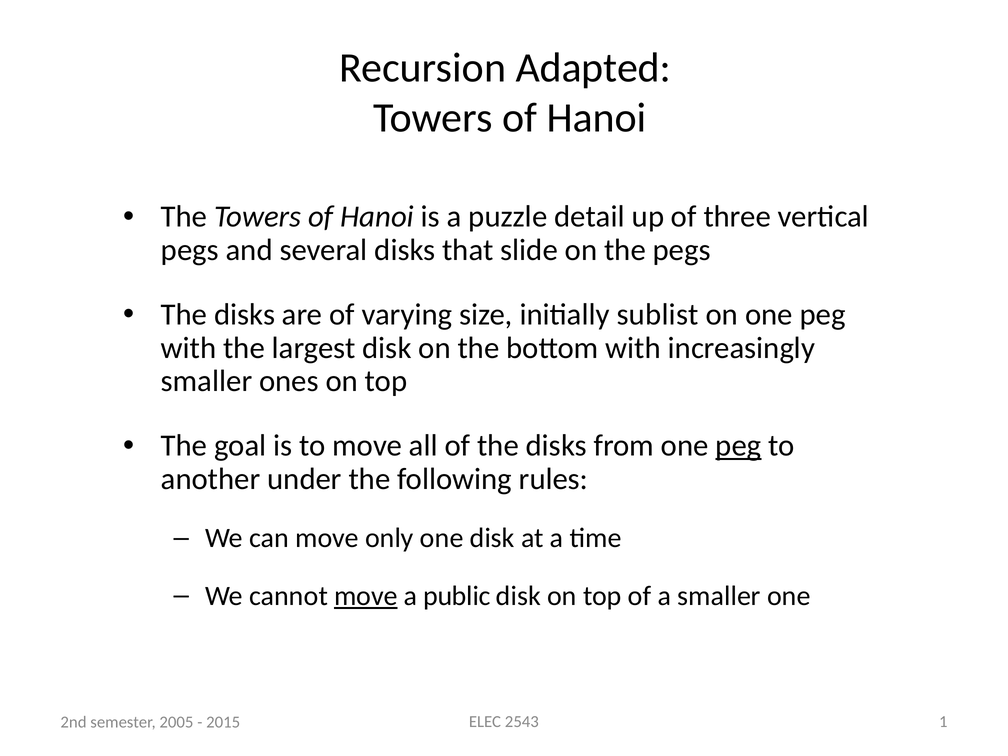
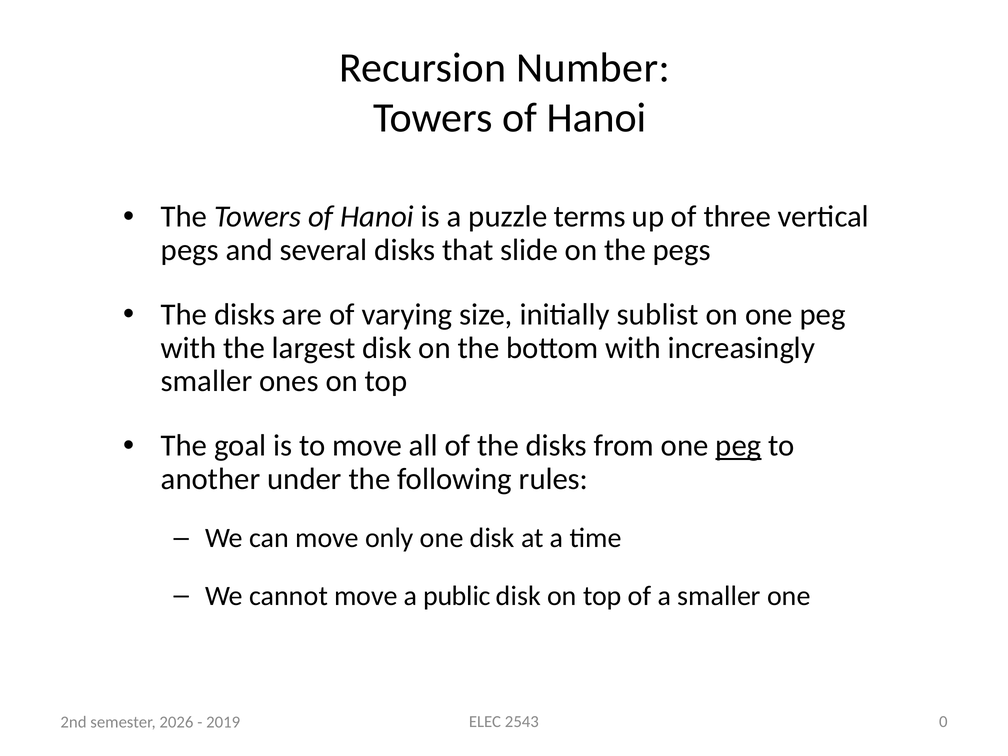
Adapted: Adapted -> Number (593, 68)
detail: detail -> terms (590, 217)
move underline: present -> none (366, 596)
1: 1 -> 0 (943, 722)
2005: 2005 -> 2026 (176, 722)
2015: 2015 -> 2019 (223, 722)
